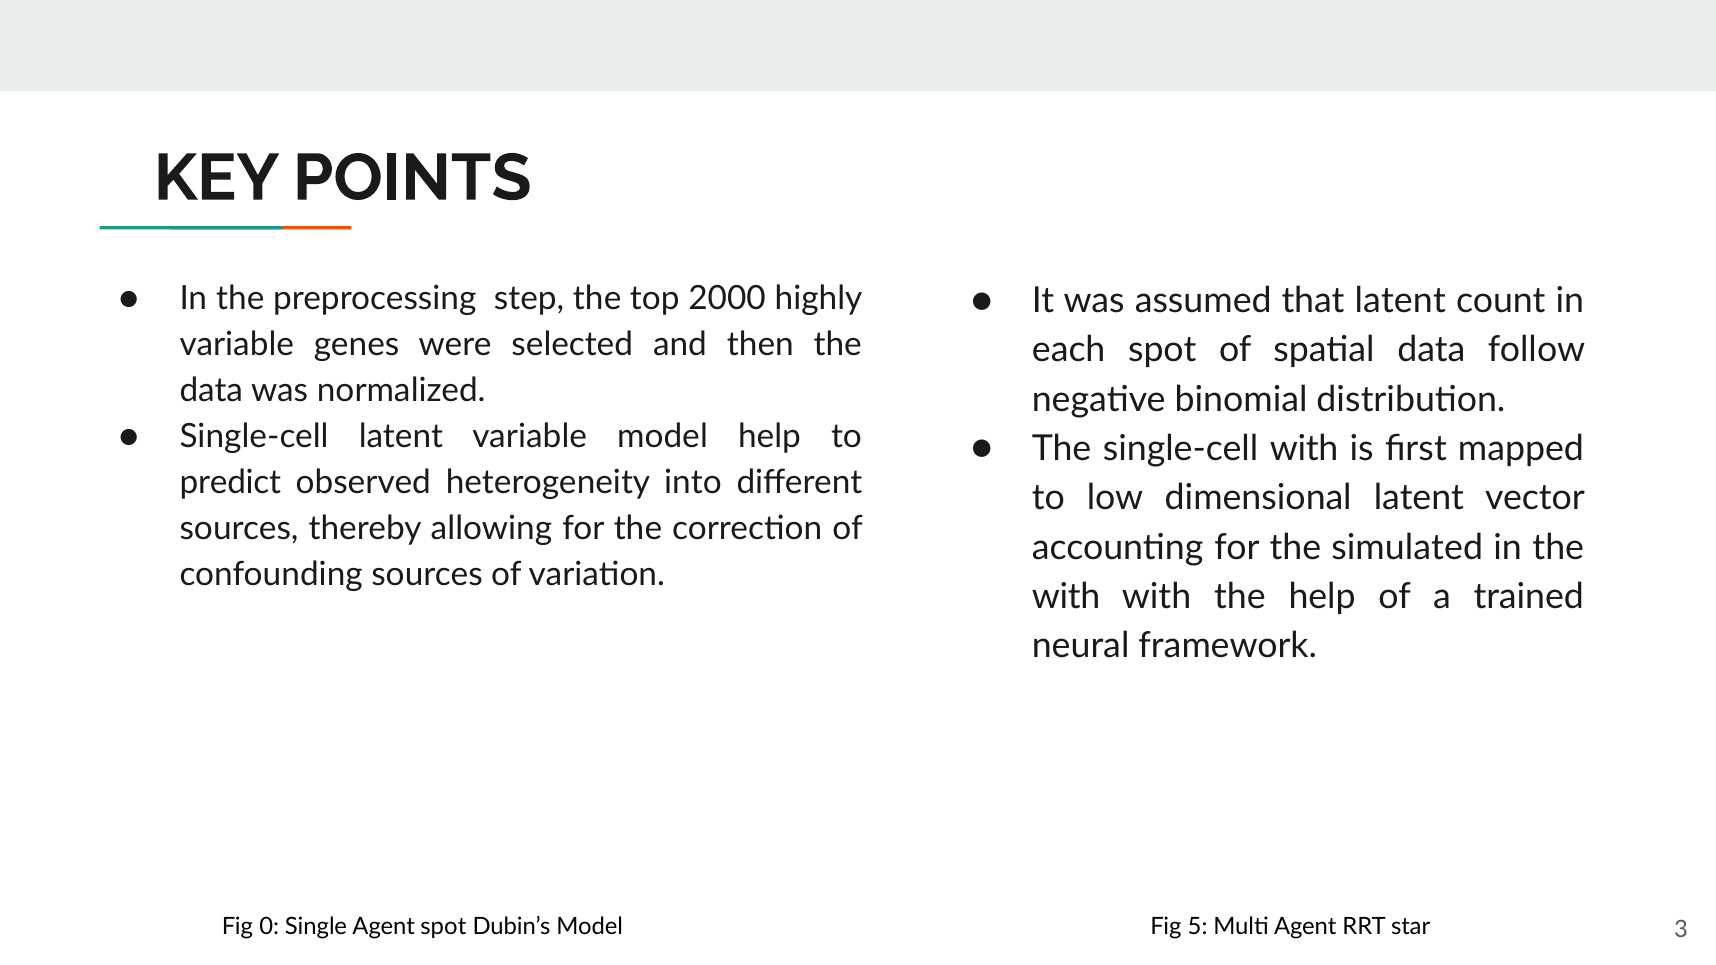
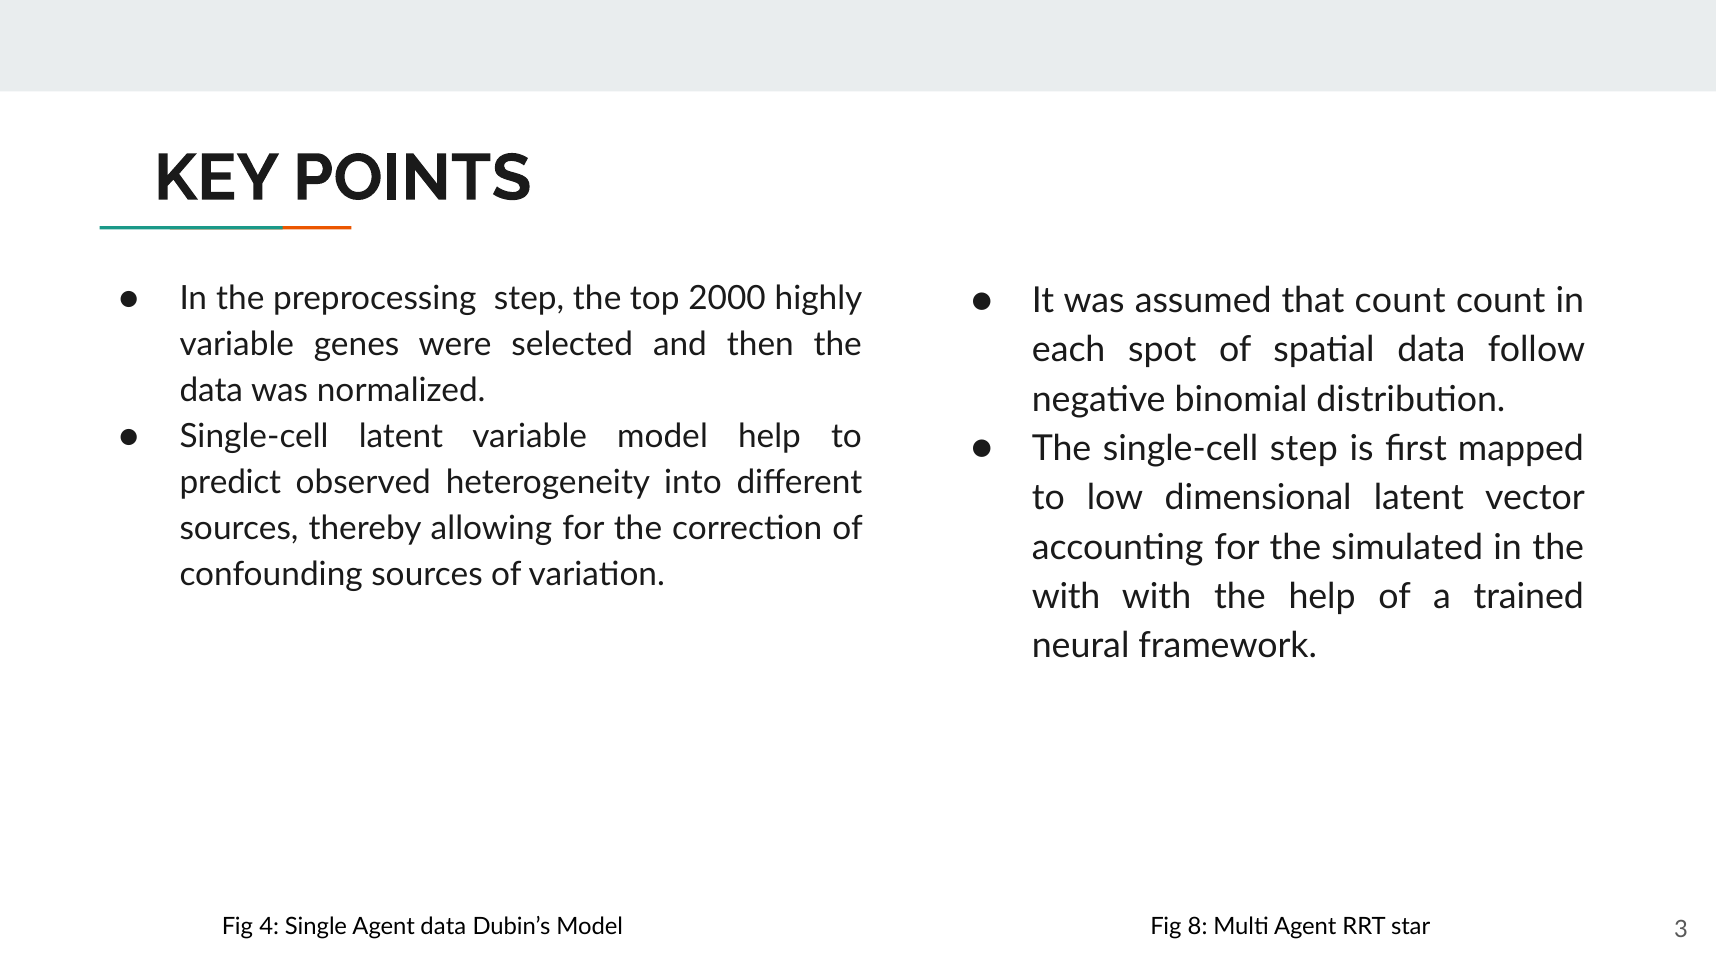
that latent: latent -> count (1400, 301)
single-cell with: with -> step (1304, 449)
0: 0 -> 4 (269, 927)
Agent spot: spot -> data (443, 927)
5: 5 -> 8 (1198, 927)
